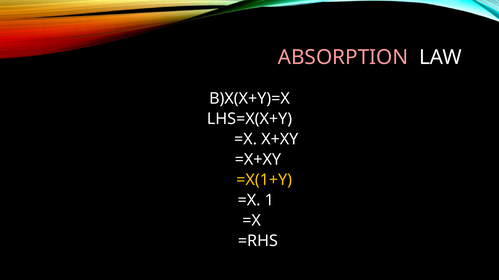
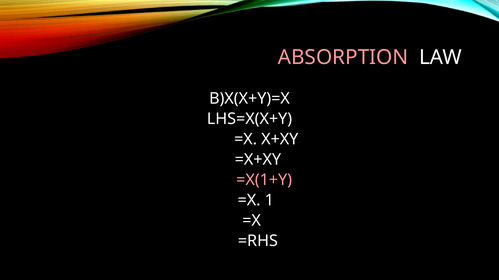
=X(1+Y colour: yellow -> pink (264, 180)
